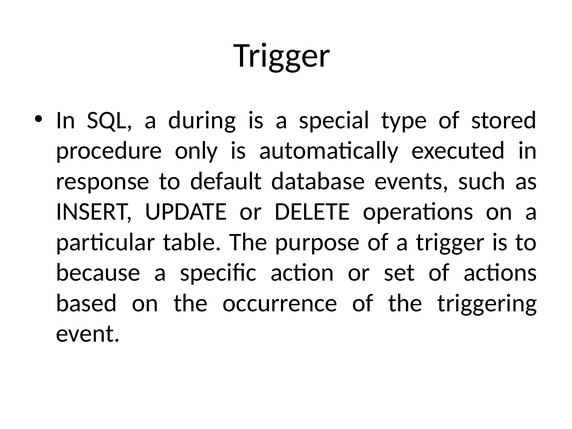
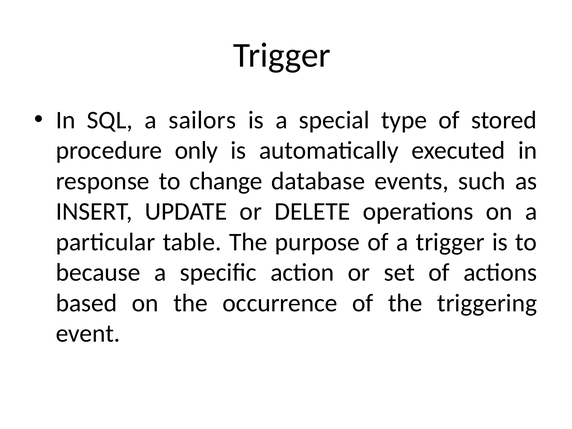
during: during -> sailors (202, 120)
default: default -> change (226, 181)
